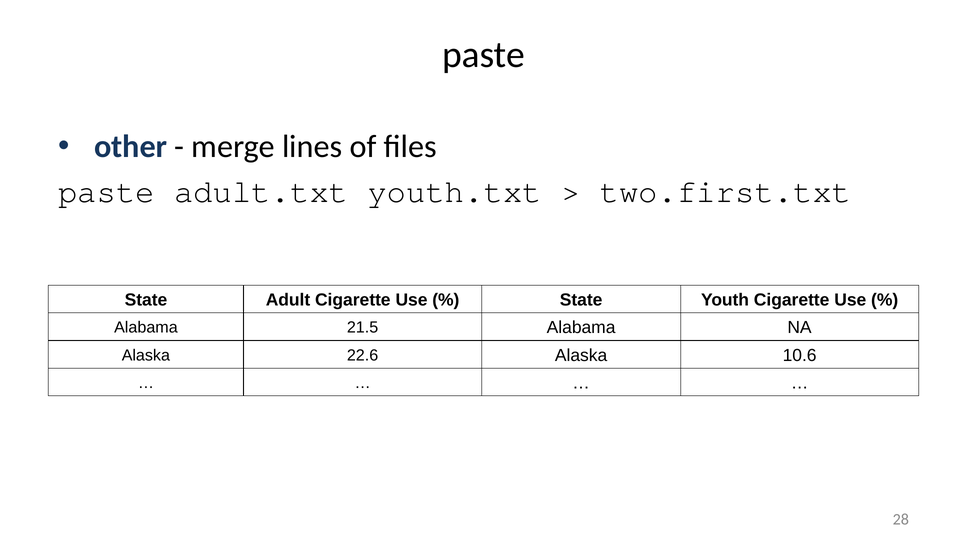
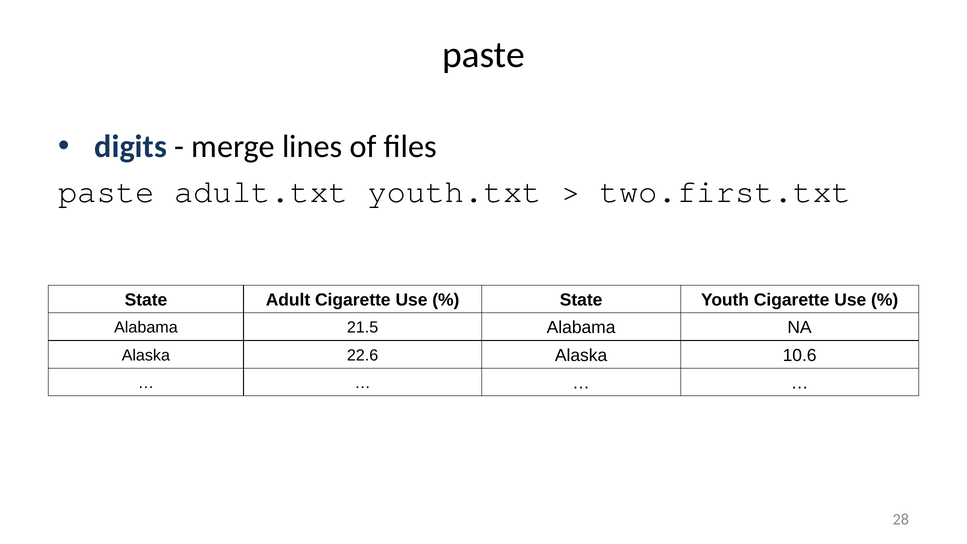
other: other -> digits (131, 147)
